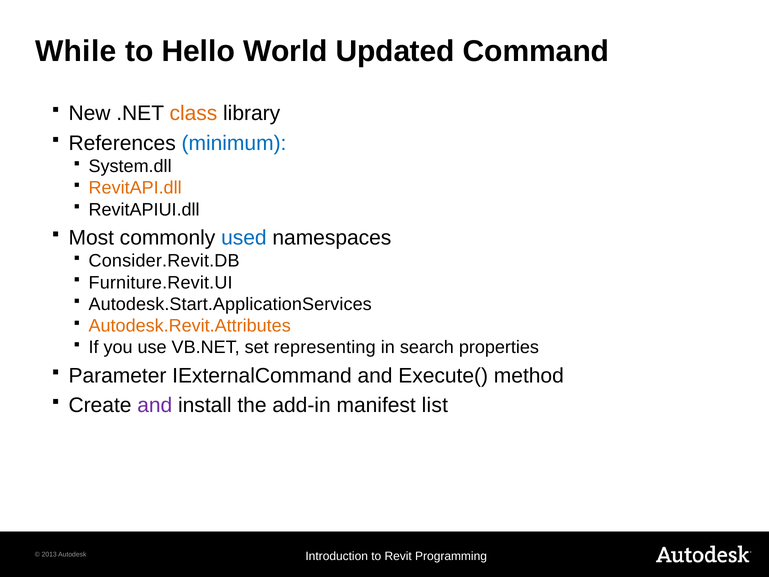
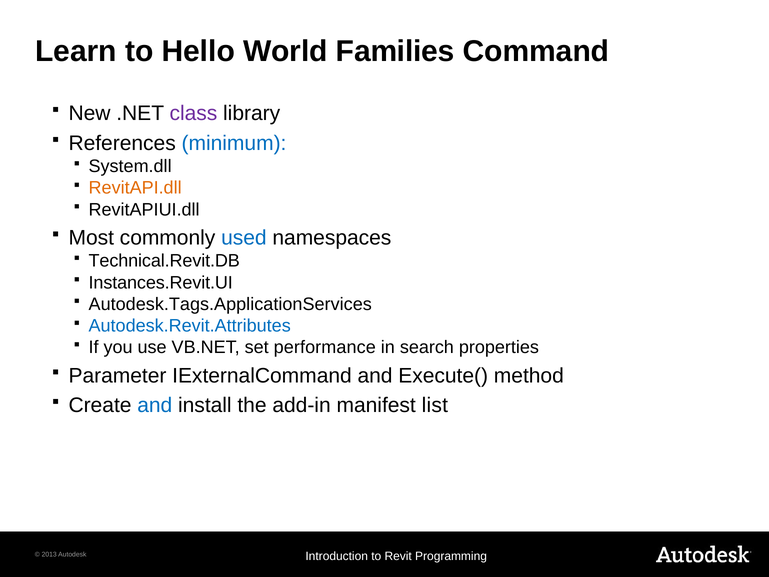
While: While -> Learn (76, 51)
Updated: Updated -> Families (395, 51)
class colour: orange -> purple (193, 113)
Consider.Revit.DB: Consider.Revit.DB -> Technical.Revit.DB (164, 261)
Furniture.Revit.UI: Furniture.Revit.UI -> Instances.Revit.UI (161, 282)
Autodesk.Start.ApplicationServices: Autodesk.Start.ApplicationServices -> Autodesk.Tags.ApplicationServices (230, 304)
Autodesk.Revit.Attributes colour: orange -> blue (190, 326)
representing: representing -> performance (325, 347)
and colour: purple -> blue (155, 405)
